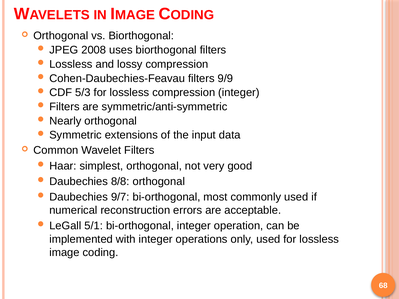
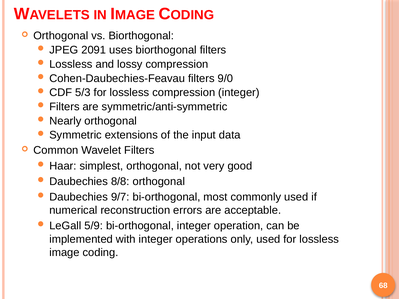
2008: 2008 -> 2091 (94, 50)
9/9: 9/9 -> 9/0 (225, 78)
5/1: 5/1 -> 5/9 (94, 226)
